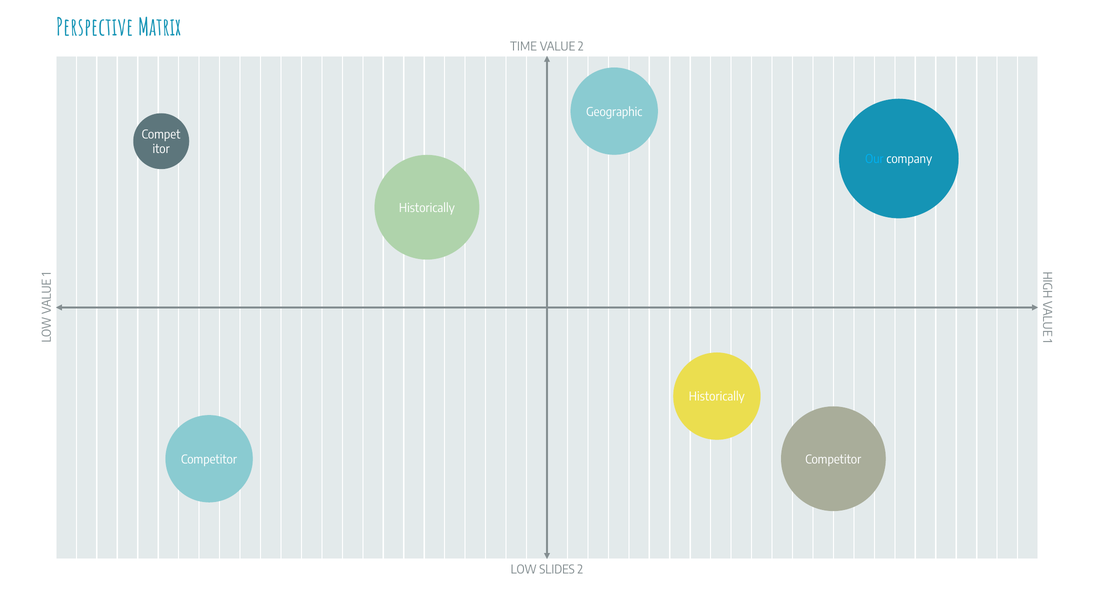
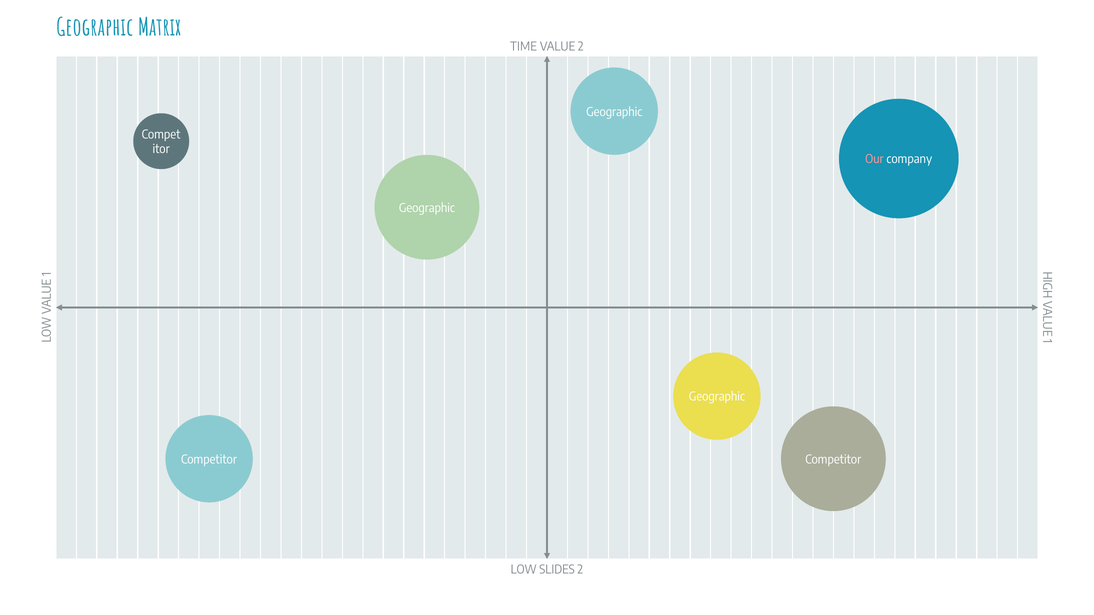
Perspective: Perspective -> Geographic (95, 28)
Our colour: light blue -> pink (874, 159)
Historically: Historically -> Geographic (427, 208)
Historically: Historically -> Geographic (717, 397)
